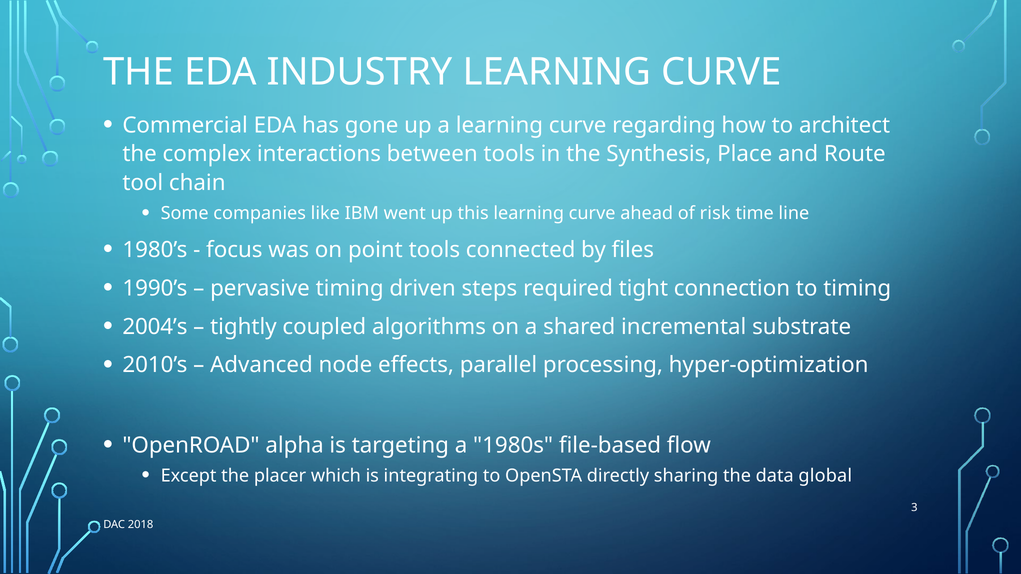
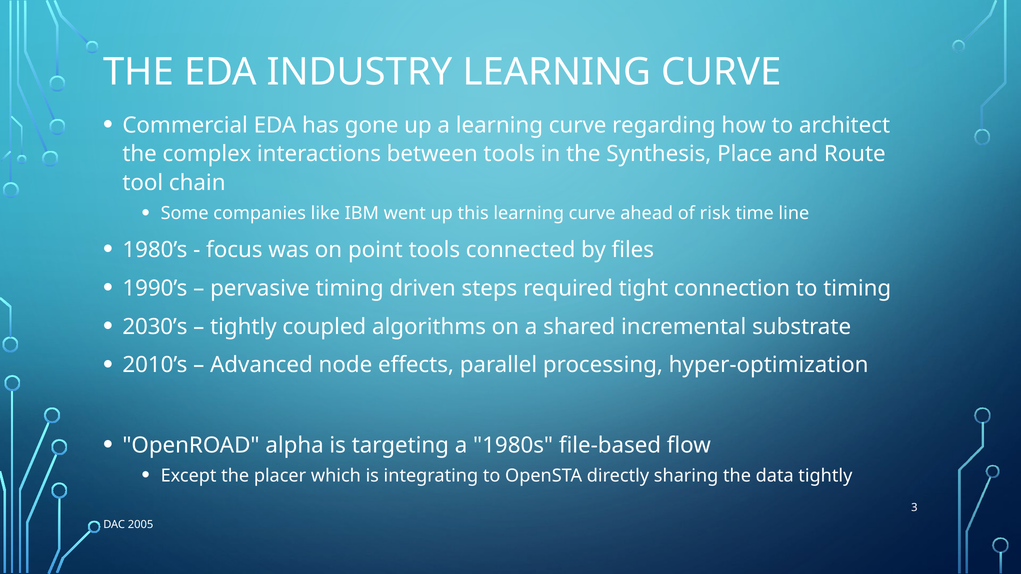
2004’s: 2004’s -> 2030’s (155, 327)
data global: global -> tightly (825, 476)
2018: 2018 -> 2005 (141, 525)
